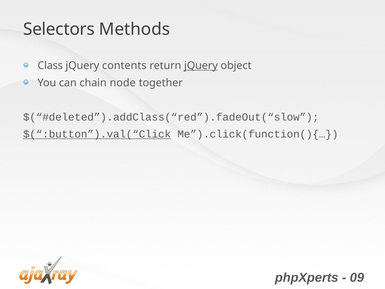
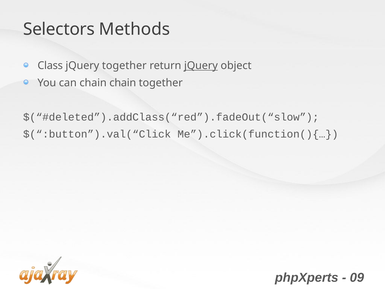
jQuery contents: contents -> together (124, 66)
chain node: node -> chain (123, 83)
$(“:button”).val(“Click underline: present -> none (97, 134)
